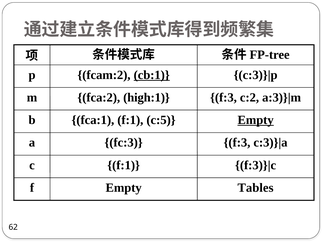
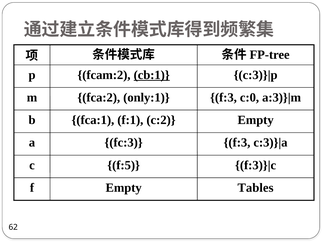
high:1: high:1 -> only:1 (146, 97)
c:2: c:2 -> c:0 (249, 97)
c:5: c:5 -> c:2 (161, 120)
Empty underline: present -> none (256, 120)
f:1: f:1 -> f:5 (124, 165)
